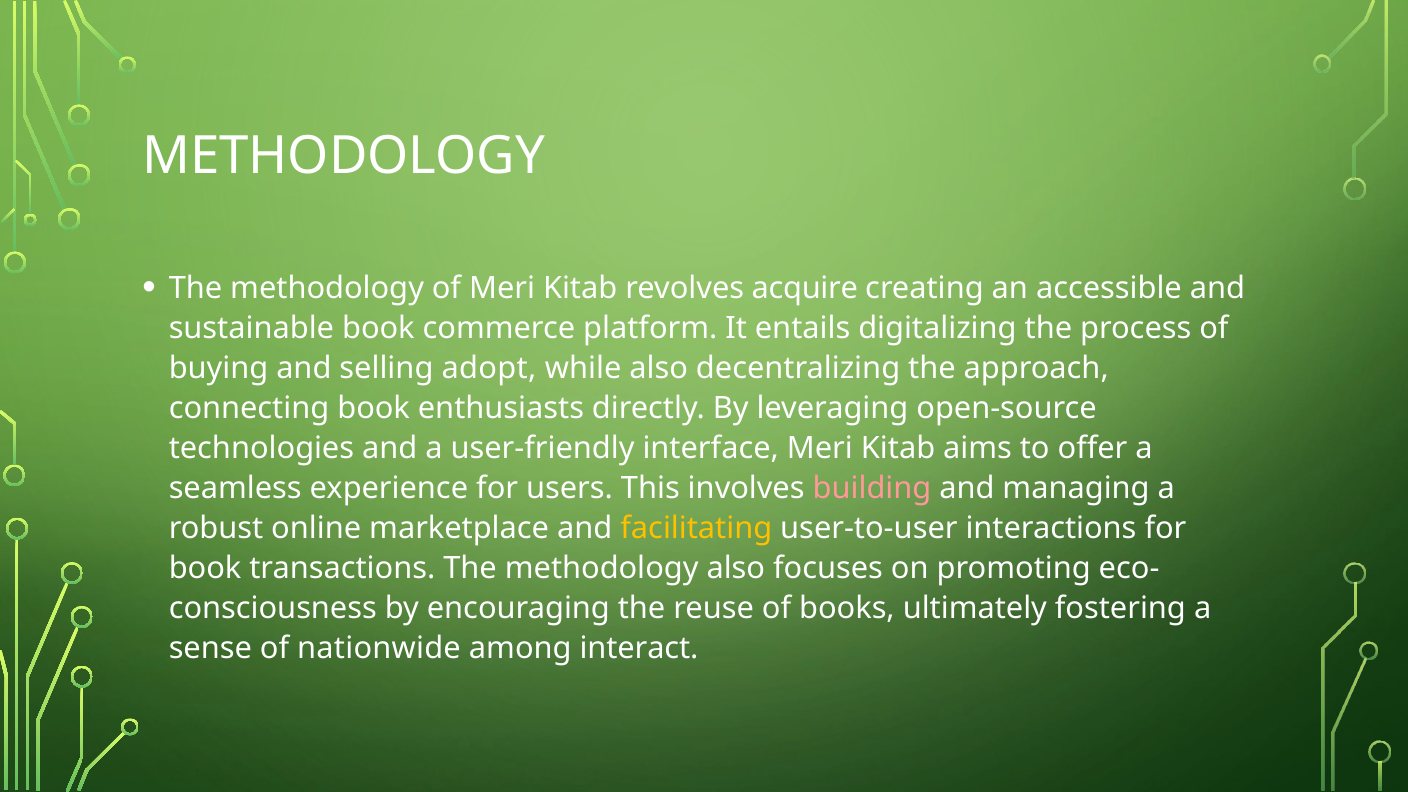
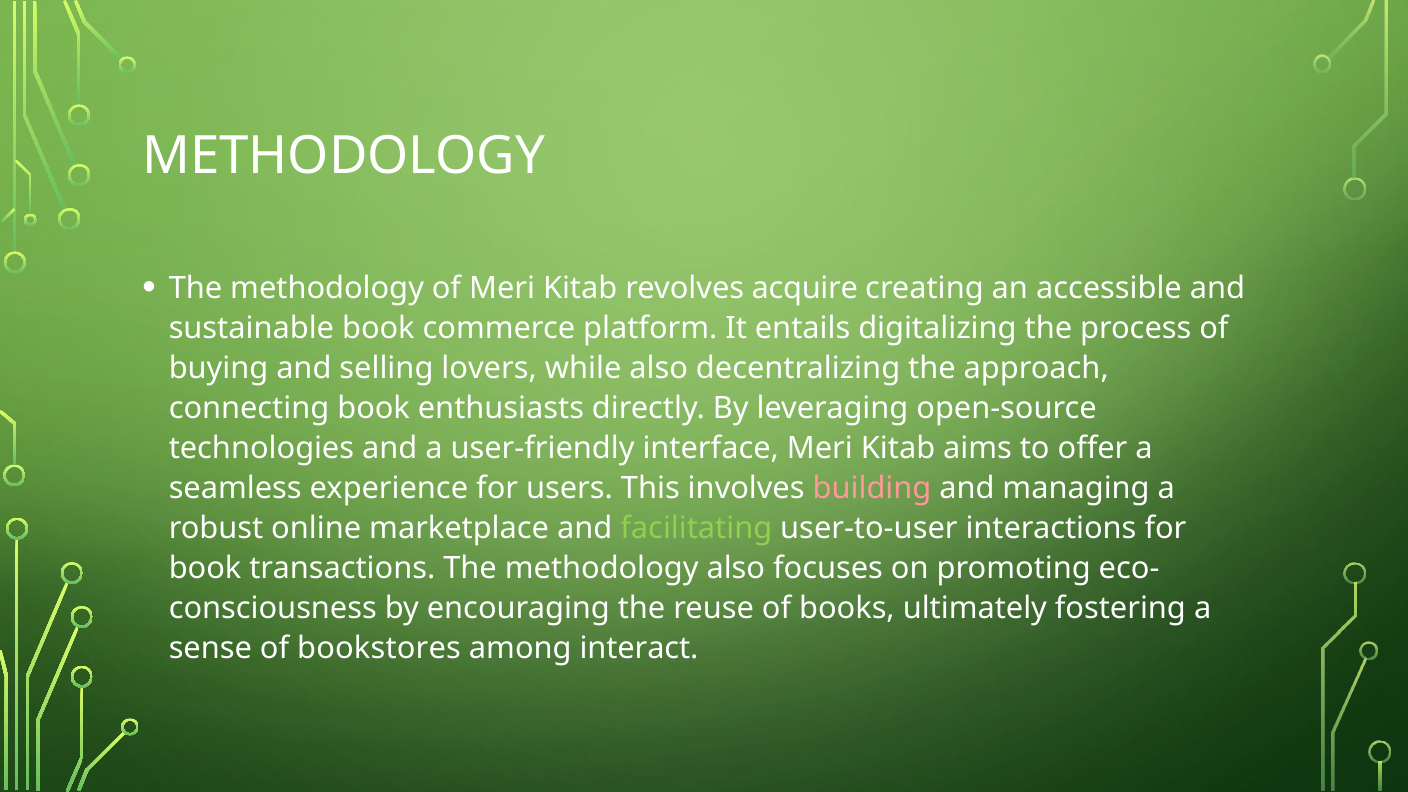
adopt: adopt -> lovers (489, 368)
facilitating colour: yellow -> light green (696, 528)
nationwide: nationwide -> bookstores (379, 648)
